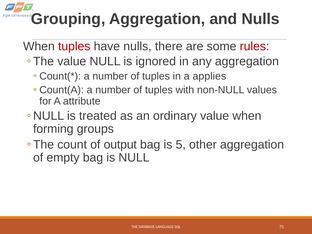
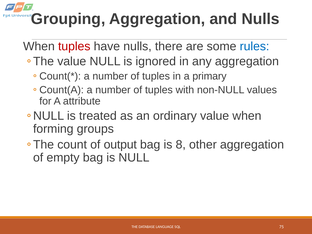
rules colour: red -> blue (255, 46)
applies: applies -> primary (209, 76)
5: 5 -> 8 (181, 145)
